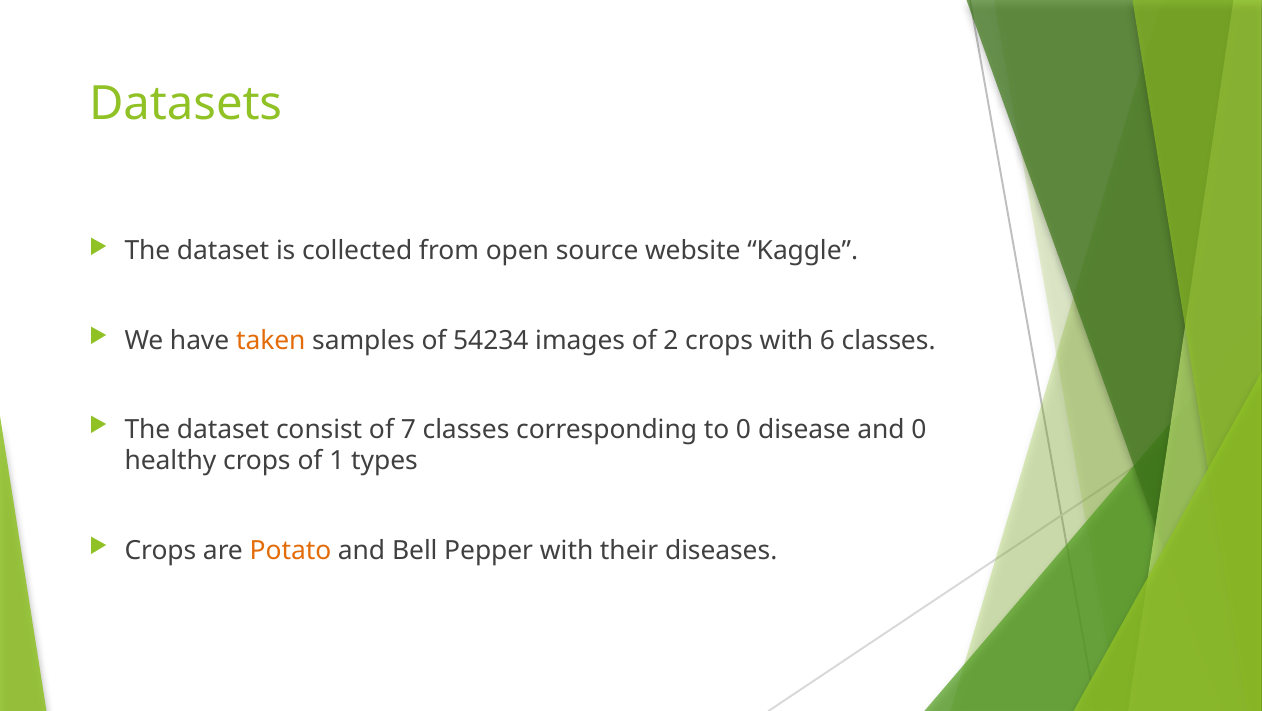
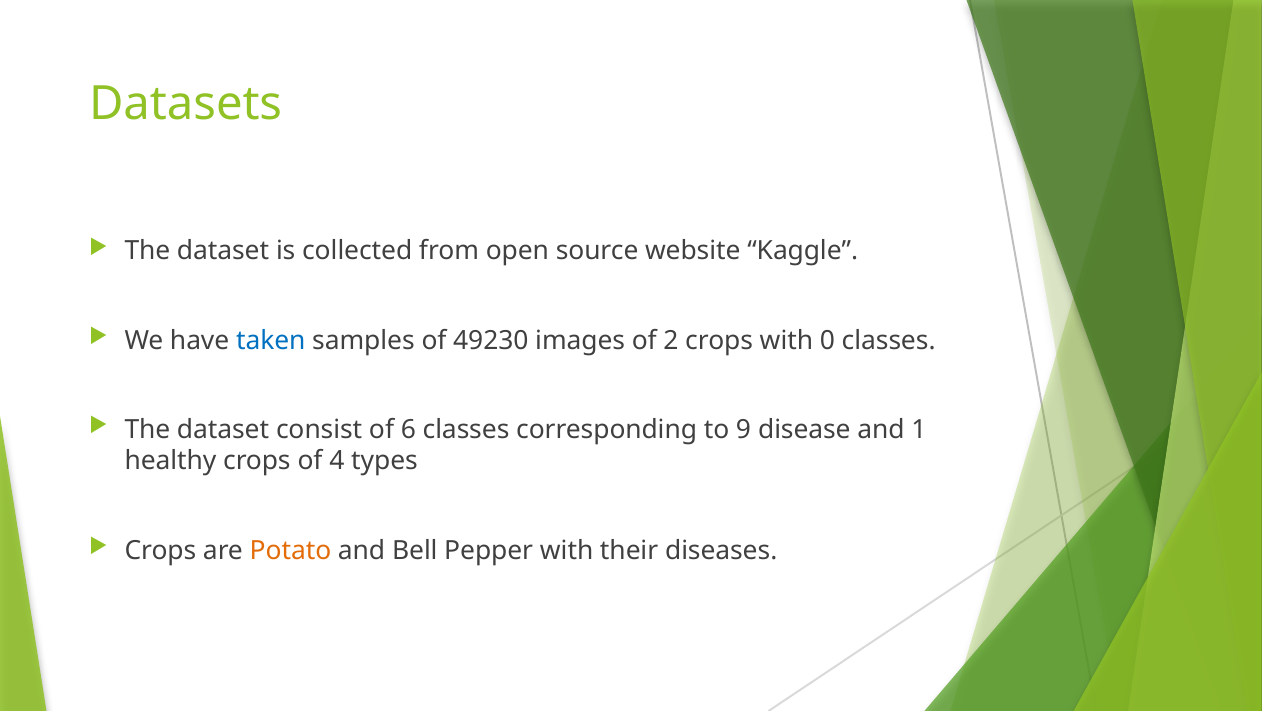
taken colour: orange -> blue (271, 341)
54234: 54234 -> 49230 (491, 341)
6: 6 -> 0 (827, 341)
7: 7 -> 6 (408, 430)
to 0: 0 -> 9 (743, 430)
and 0: 0 -> 1 (919, 430)
1: 1 -> 4 (337, 461)
